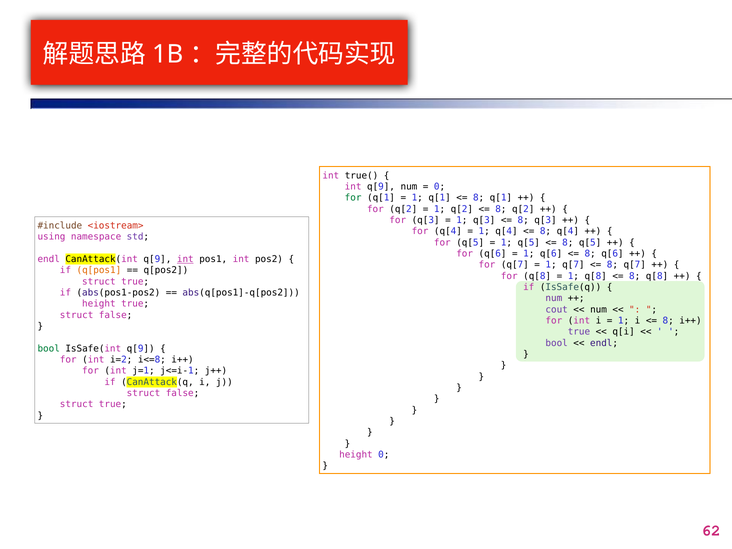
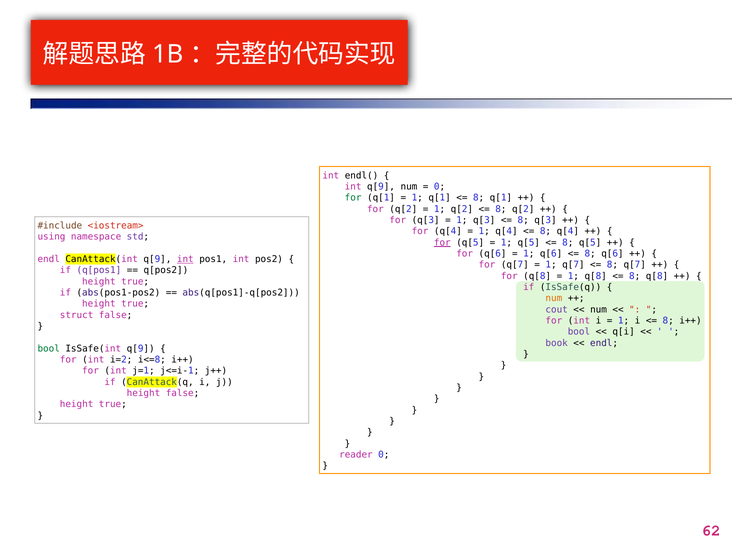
true(: true( -> endl( (362, 175)
for underline: none -> present (442, 242)
q[pos1 colour: orange -> purple (99, 270)
struct: struct -> height (99, 282)
num colour: purple -> orange (554, 298)
true: true -> bool (579, 332)
bool: bool -> book (557, 343)
struct: struct -> height (143, 393)
struct: struct -> height (77, 404)
height: height -> reader (356, 455)
